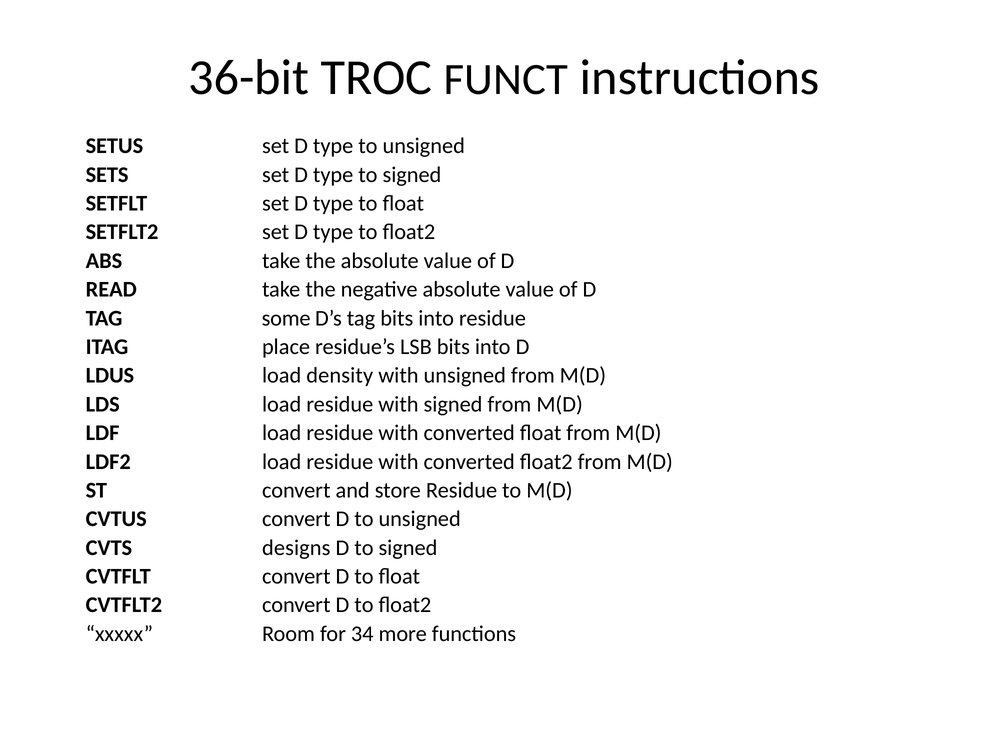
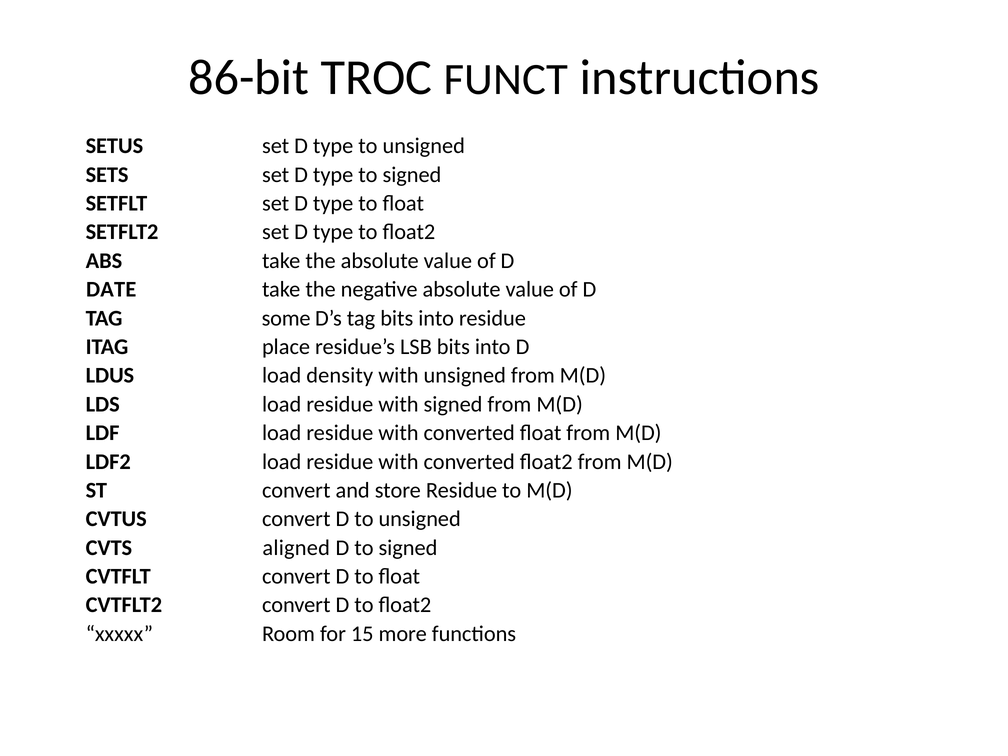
36-bit: 36-bit -> 86-bit (249, 77)
READ: READ -> DATE (111, 289)
designs: designs -> aligned (296, 548)
34: 34 -> 15 (362, 634)
